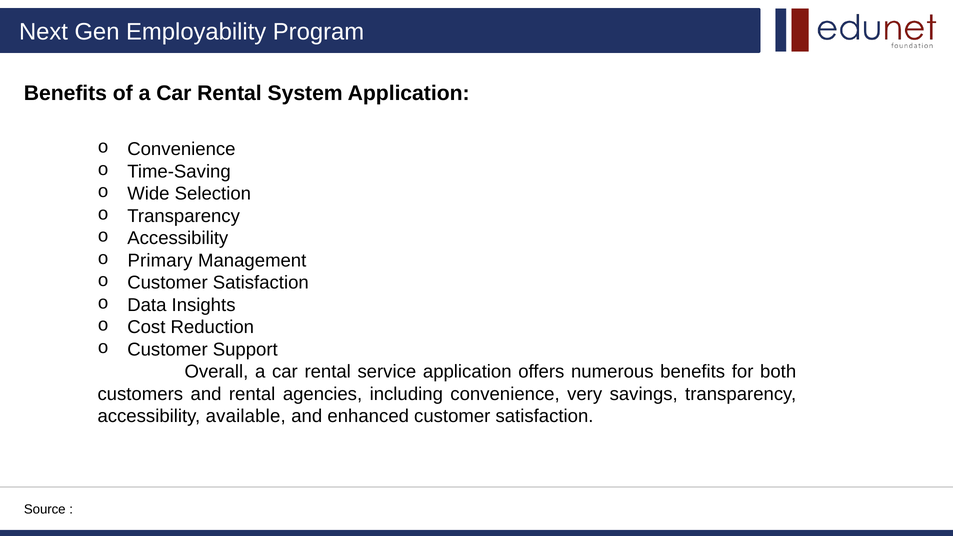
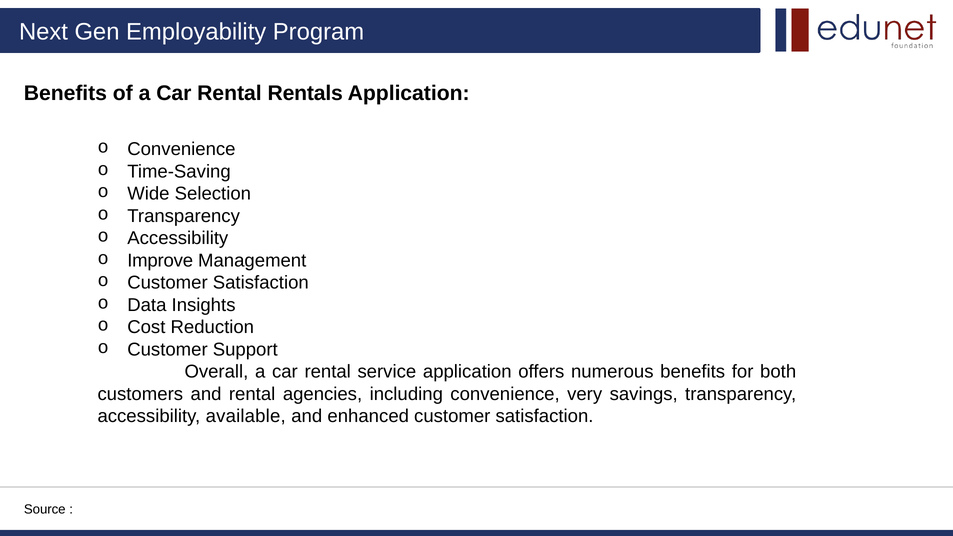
System: System -> Rentals (305, 93)
Primary: Primary -> Improve (160, 261)
